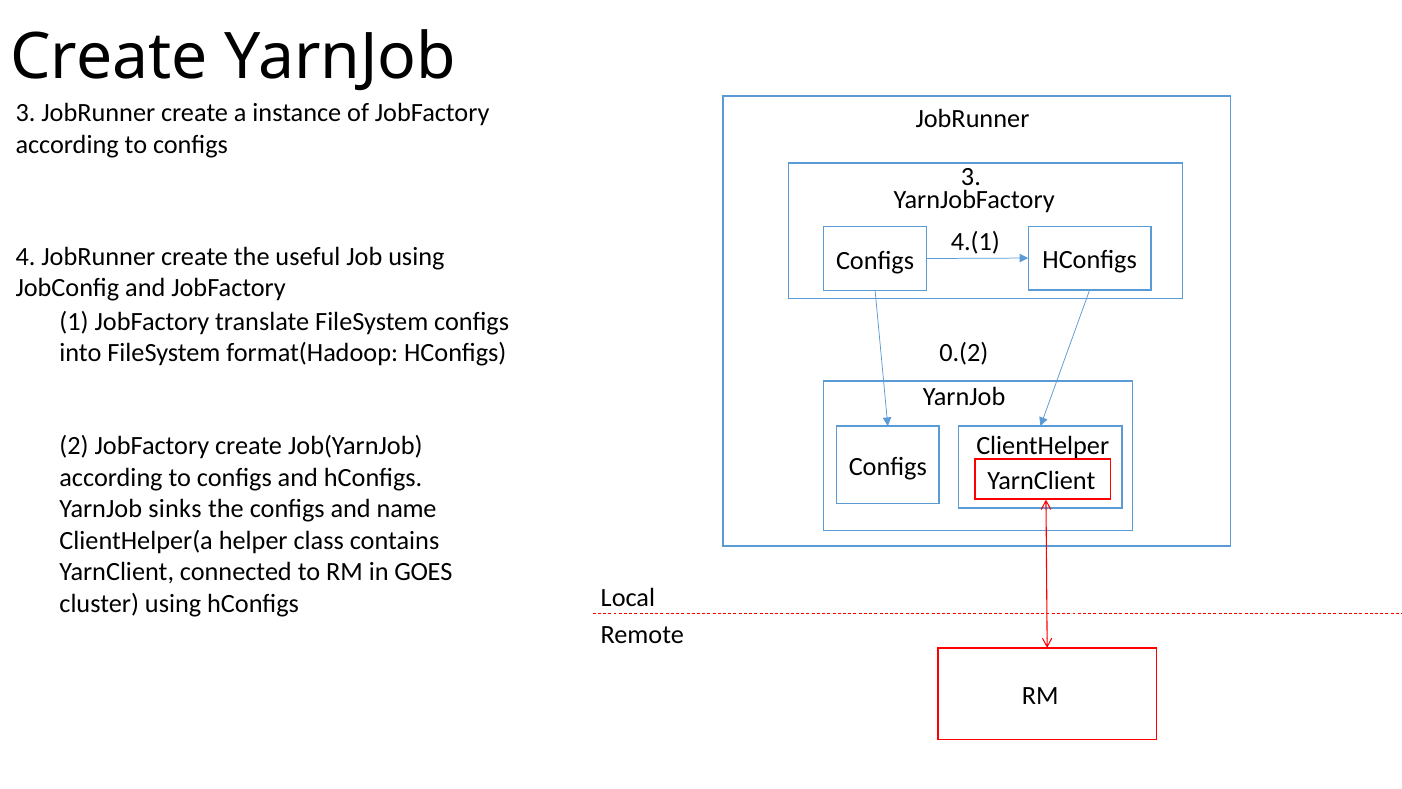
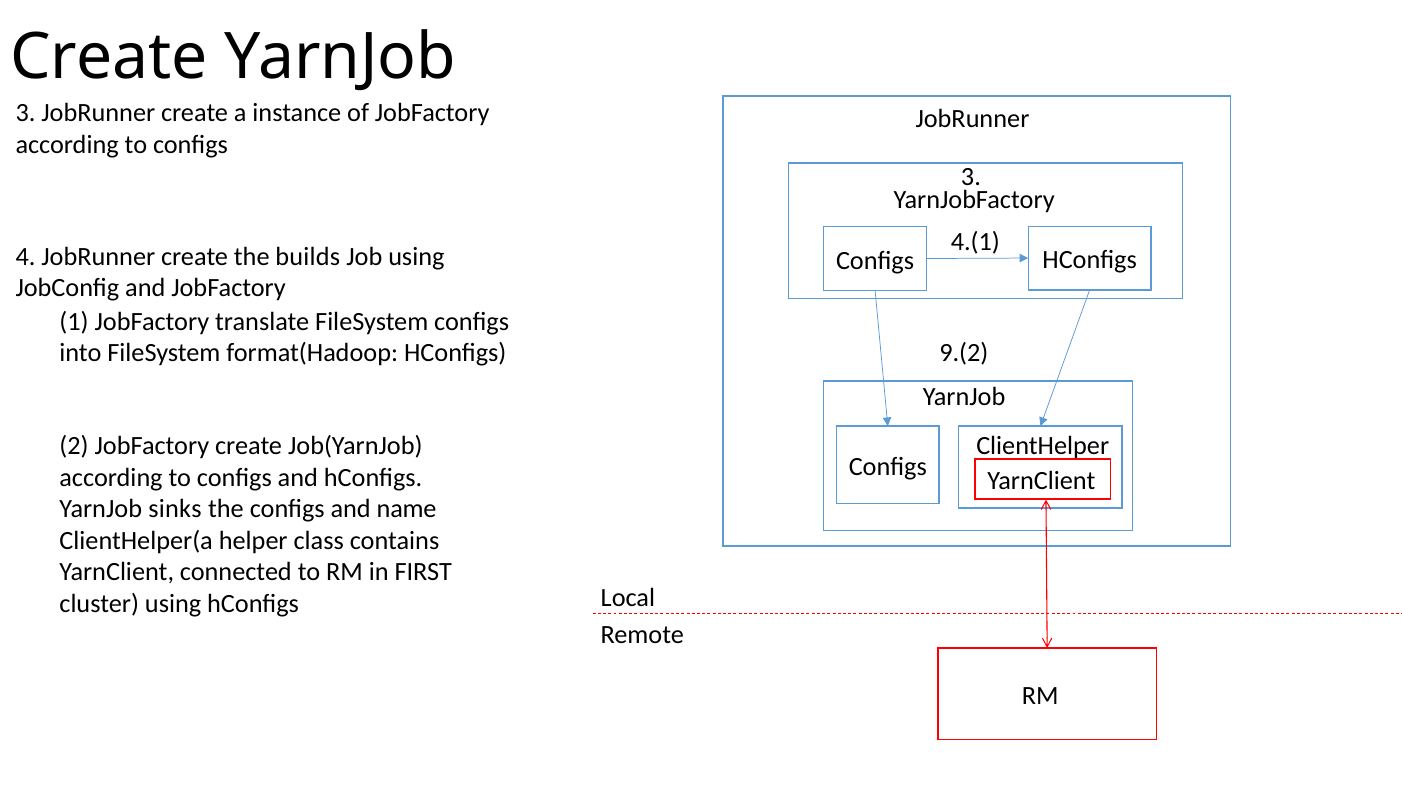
useful: useful -> builds (308, 257)
0.(2: 0.(2 -> 9.(2 (964, 353)
GOES: GOES -> FIRST (423, 572)
